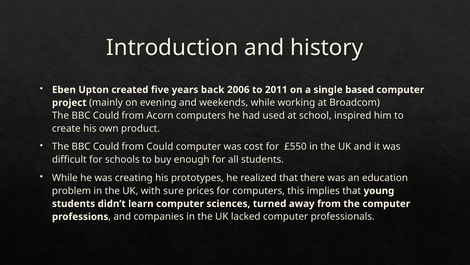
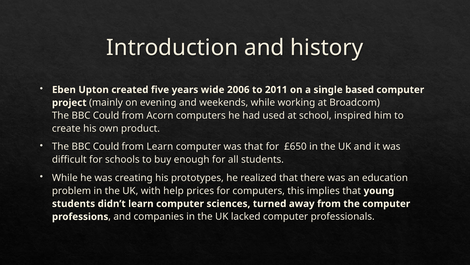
back: back -> wide (213, 90)
from Could: Could -> Learn (160, 146)
was cost: cost -> that (254, 146)
£550: £550 -> £650 (295, 146)
sure: sure -> help (174, 190)
